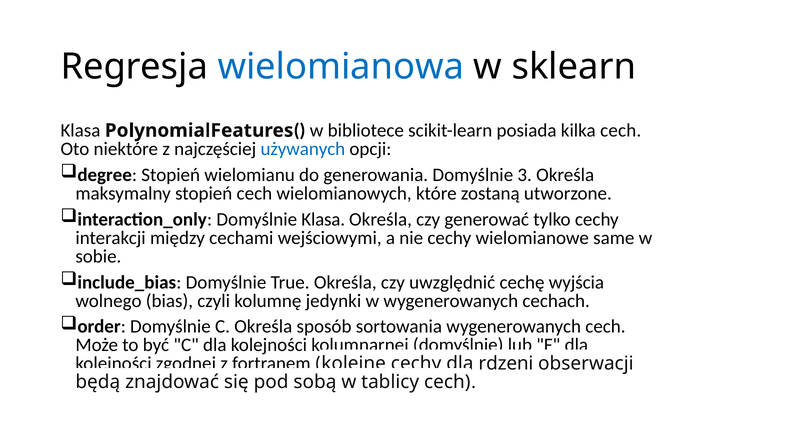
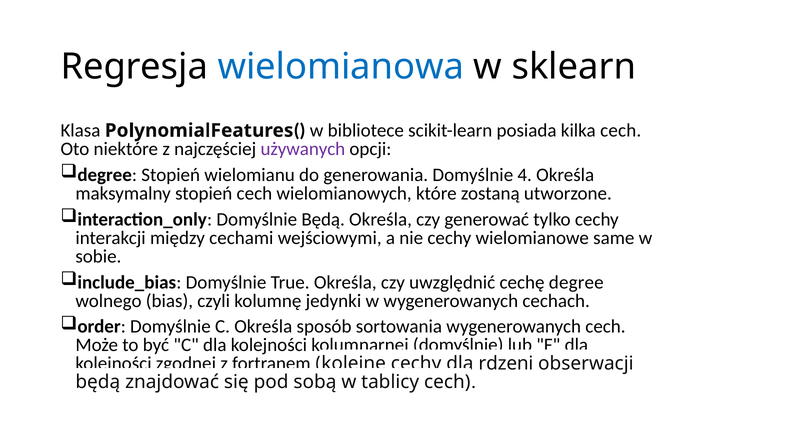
używanych colour: blue -> purple (303, 149)
3: 3 -> 4 (525, 175)
Domyślnie Klasa: Klasa -> Będą (323, 219)
cechę wyjścia: wyjścia -> degree (576, 282)
